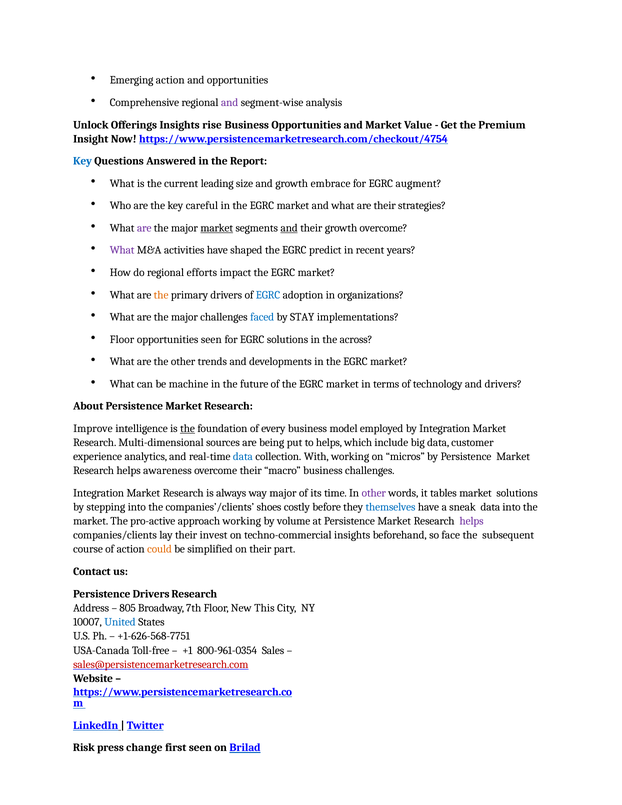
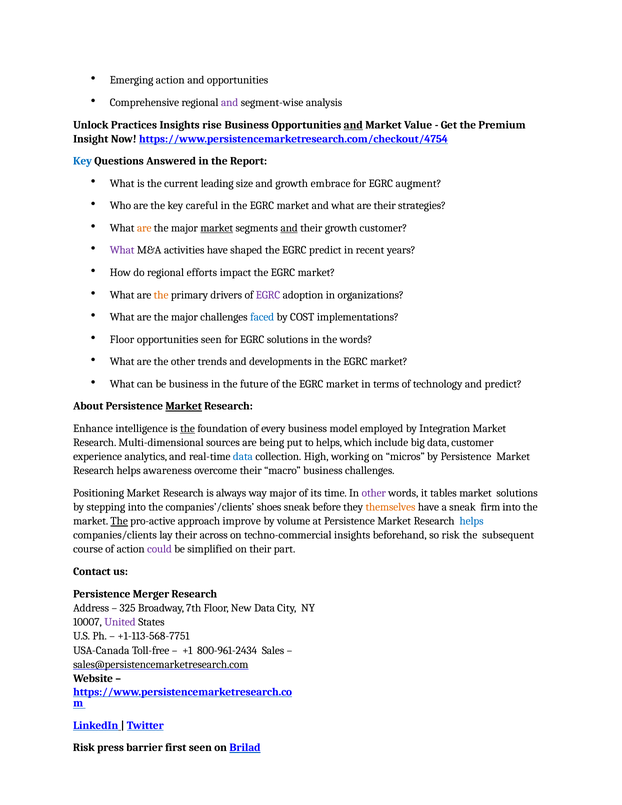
Offerings: Offerings -> Practices (134, 125)
and underline: none -> present (353, 125)
are colour: purple -> orange (144, 228)
growth overcome: overcome -> customer (383, 228)
EGRC colour: blue -> purple (268, 295)
STAY: STAY -> COST (302, 317)
the across: across -> words (356, 340)
be machine: machine -> business (189, 384)
and drivers: drivers -> predict (503, 384)
Market underline: none -> present (184, 406)
Improve: Improve -> Enhance (93, 428)
With: With -> High (316, 457)
Integration: Integration -> Positioning (99, 493)
shoes costly: costly -> sneak (297, 507)
themselves colour: blue -> orange (390, 507)
sneak data: data -> firm (490, 507)
The underline: none -> present (119, 521)
approach working: working -> improve (242, 521)
helps colour: purple -> blue (472, 521)
invest: invest -> across (214, 535)
so face: face -> risk (451, 535)
could colour: orange -> purple (160, 549)
Persistence Drivers: Drivers -> Merger (151, 594)
805: 805 -> 325 (128, 608)
New This: This -> Data (265, 608)
United colour: blue -> purple (120, 622)
+1-626-568-7751: +1-626-568-7751 -> +1-113-568-7751 (154, 636)
800-961-0354: 800-961-0354 -> 800-961-2434 (227, 650)
sales@persistencemarketresearch.com colour: red -> black (161, 664)
change: change -> barrier (144, 748)
